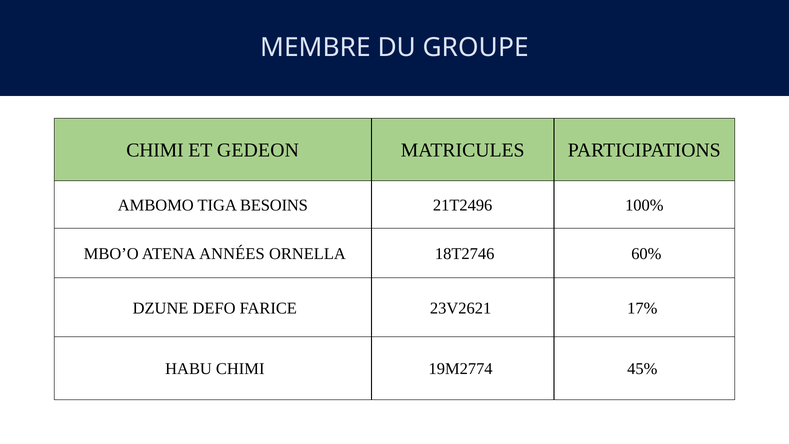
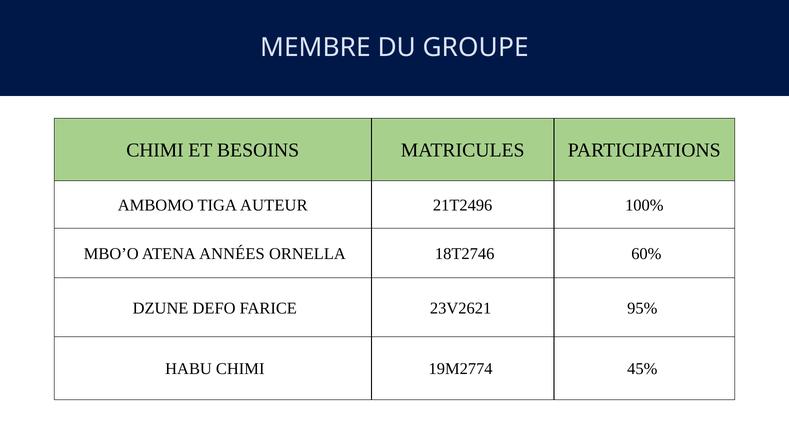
GEDEON: GEDEON -> BESOINS (258, 150)
BESOINS: BESOINS -> AUTEUR (274, 205)
17%: 17% -> 95% (642, 308)
